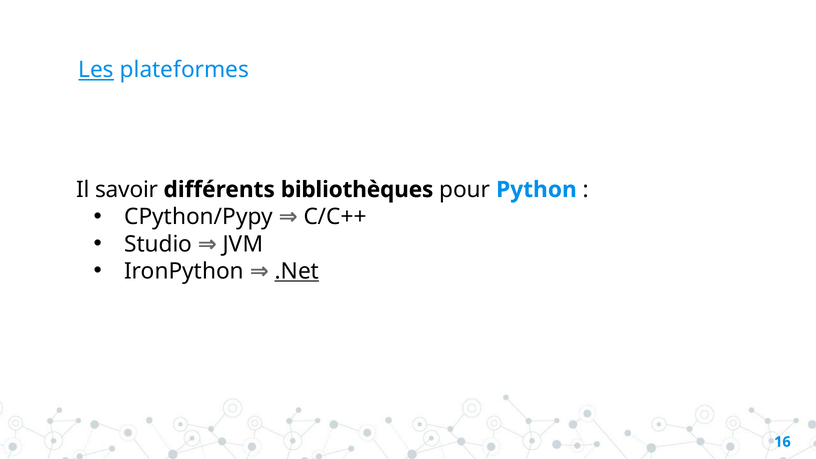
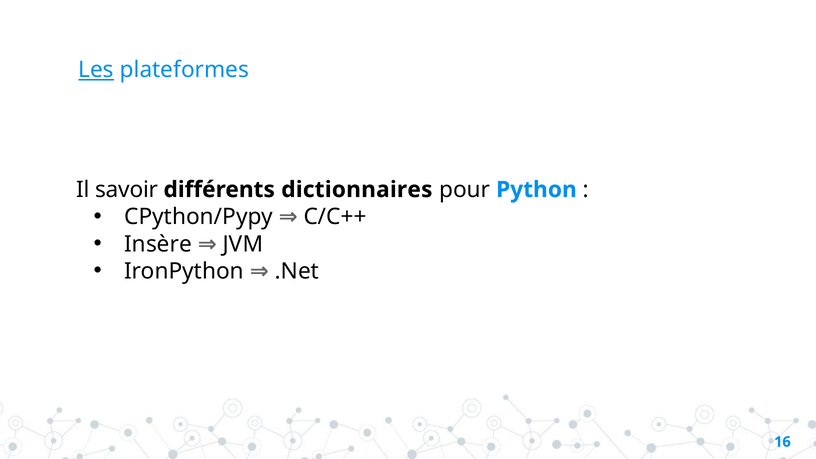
bibliothèques: bibliothèques -> dictionnaires (357, 190)
Studio: Studio -> Insère (158, 244)
.Net underline: present -> none (297, 271)
